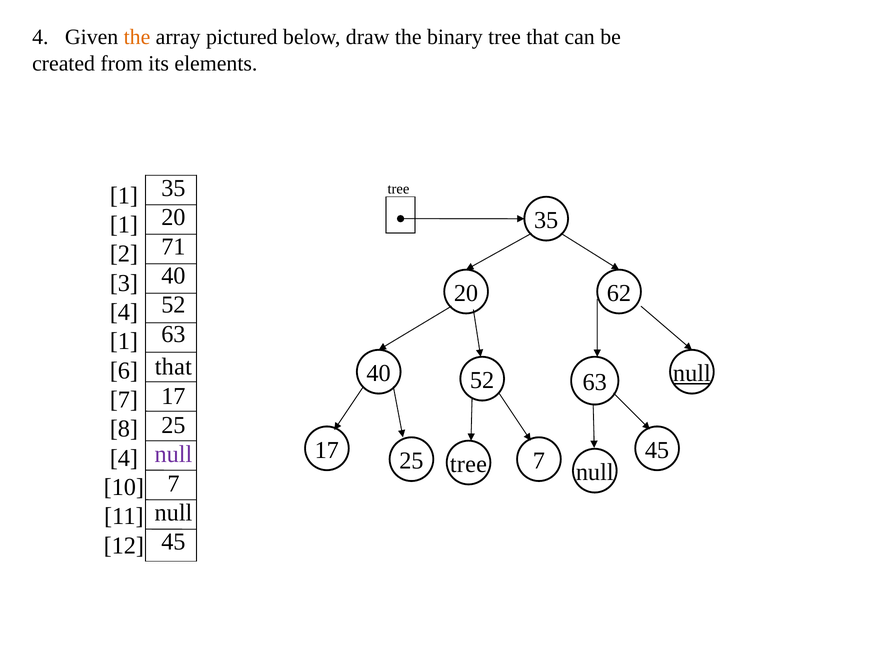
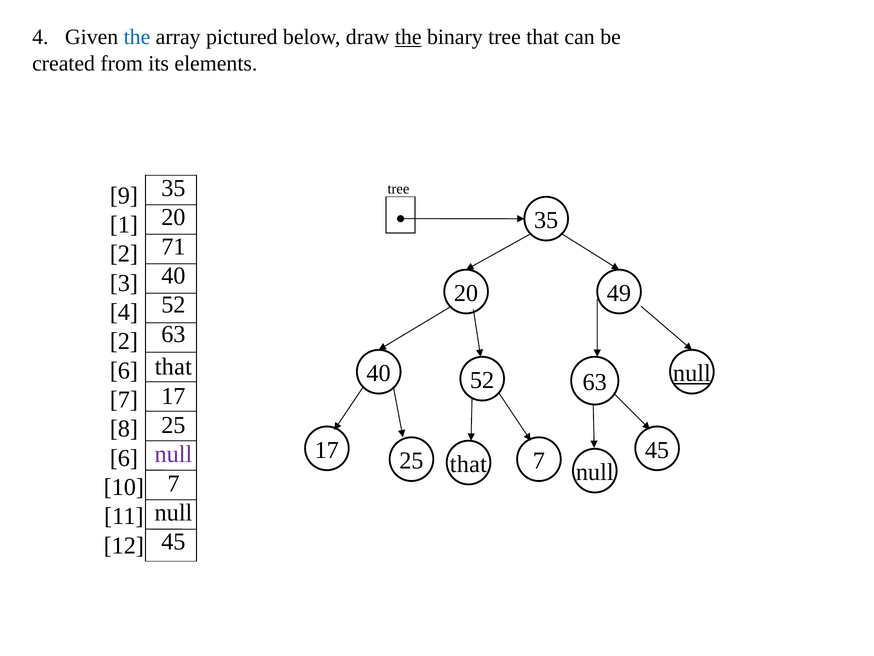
the colour: orange -> blue (137, 37)
the underline: none -> present (408, 37)
1: 1 -> 9 (124, 195)
62: 62 -> 49 (619, 293)
1: 1 -> 2 (124, 341)
4: 4 -> 6 (124, 458)
tree: tree -> that (468, 464)
